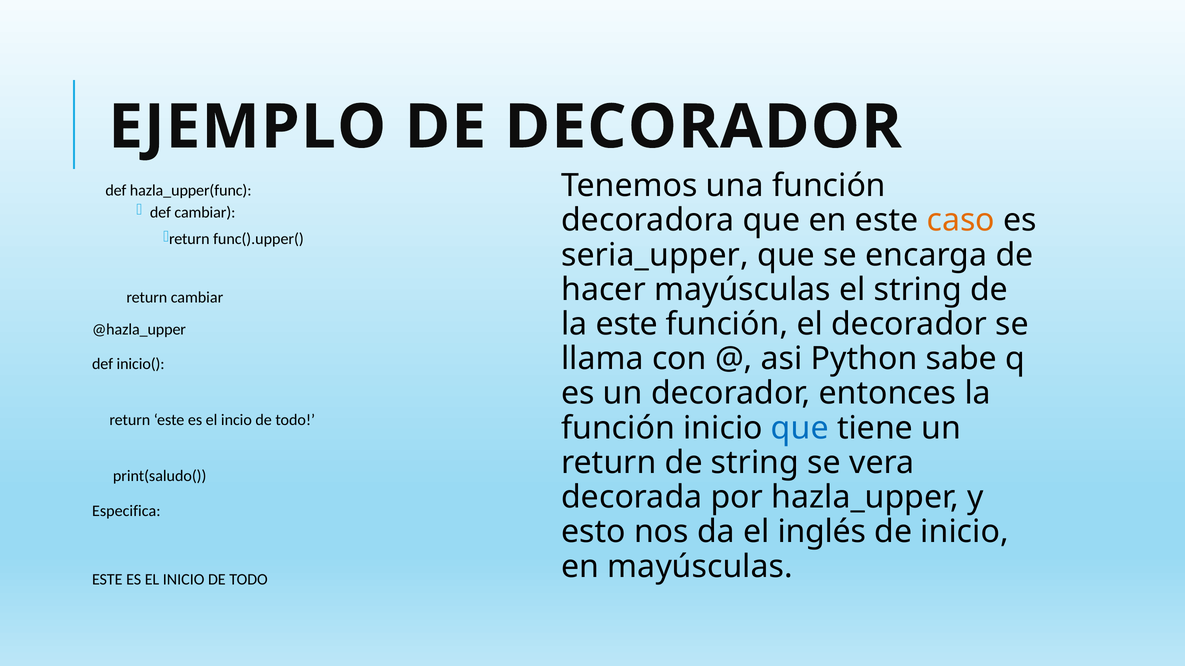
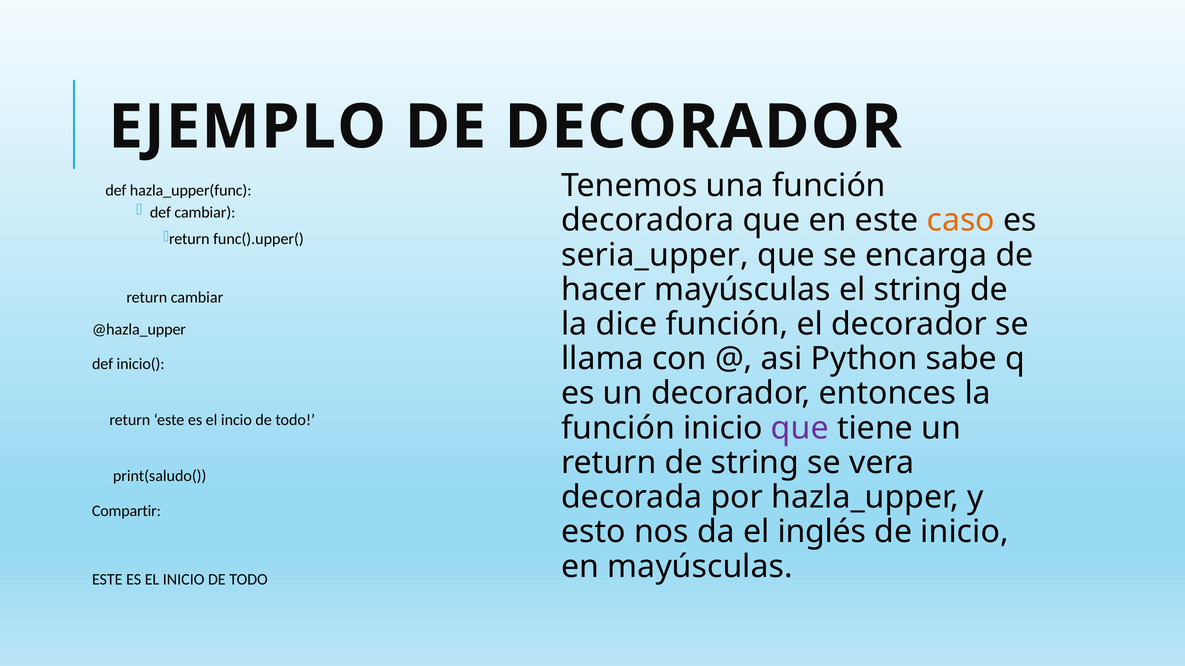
la este: este -> dice (627, 324)
que colour: blue -> purple (800, 428)
Especifica: Especifica -> Compartir (126, 511)
